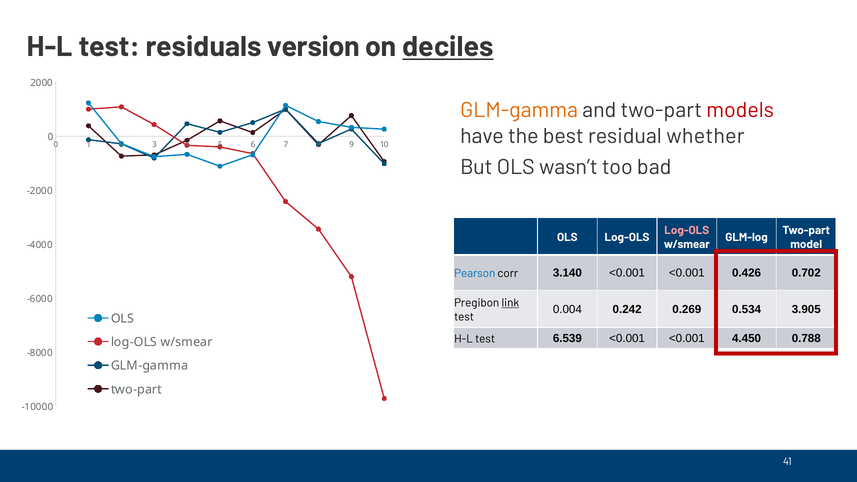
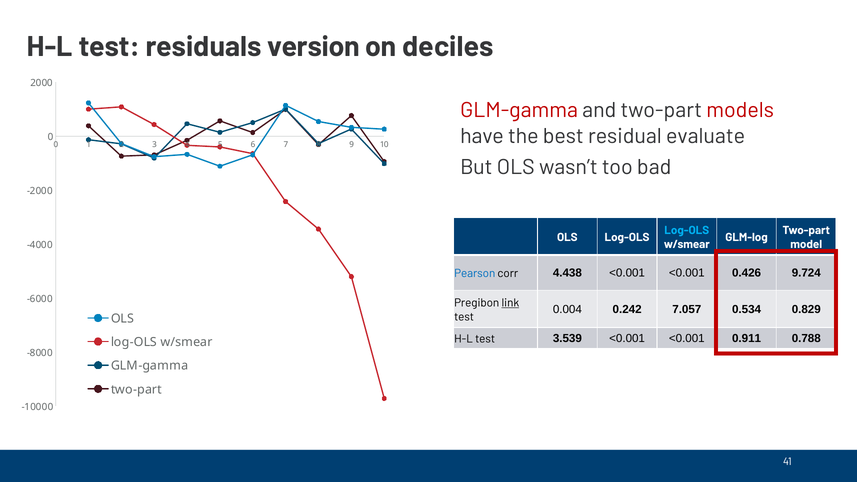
deciles underline: present -> none (448, 47)
GLM-gamma colour: orange -> red (519, 110)
whether: whether -> evaluate (706, 136)
Log-OLS colour: pink -> light blue (687, 230)
3.140: 3.140 -> 4.438 (567, 273)
0.702: 0.702 -> 9.724 (806, 273)
0.269: 0.269 -> 7.057 (687, 309)
3.905: 3.905 -> 0.829 (806, 309)
6.539: 6.539 -> 3.539 (567, 338)
4.450: 4.450 -> 0.911 (747, 338)
